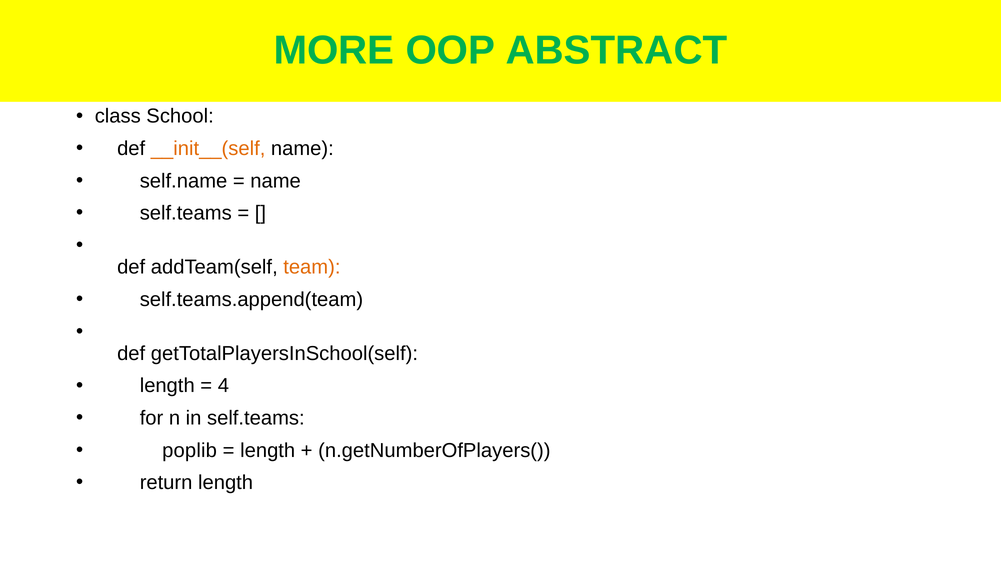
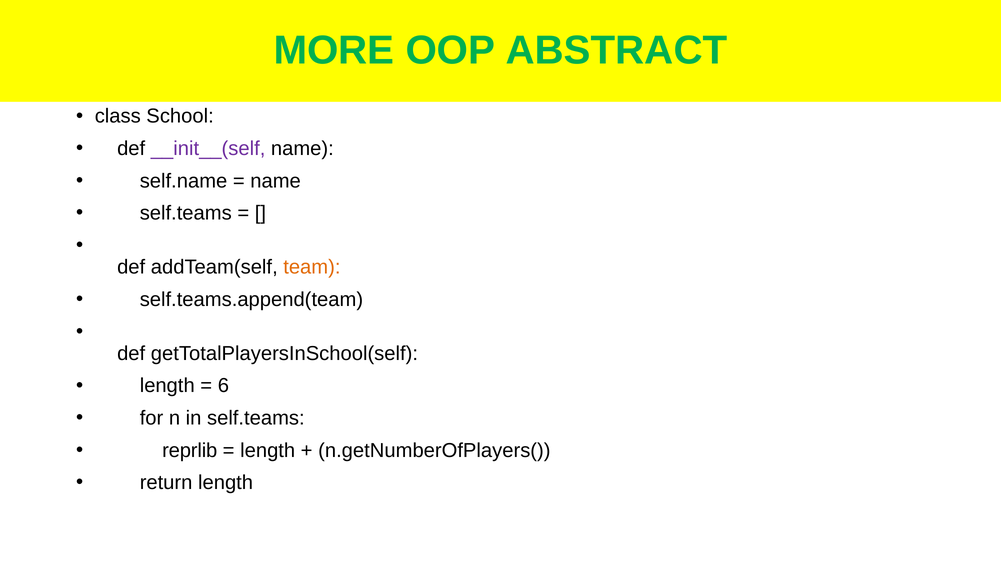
__init__(self colour: orange -> purple (208, 149)
4: 4 -> 6 (223, 386)
poplib: poplib -> reprlib (190, 450)
